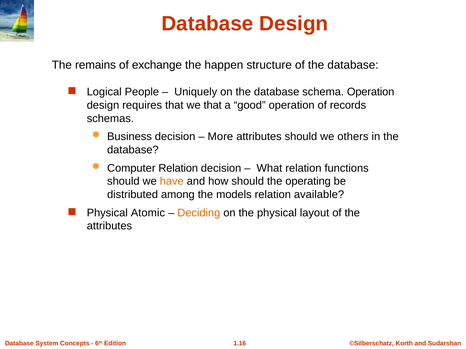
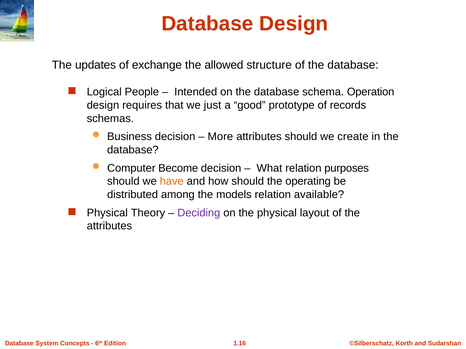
remains: remains -> updates (96, 65)
happen: happen -> allowed (224, 65)
Uniquely: Uniquely -> Intended (196, 92)
we that: that -> just (213, 105)
good operation: operation -> prototype (292, 105)
others: others -> create (353, 137)
Computer Relation: Relation -> Become (178, 168)
functions: functions -> purposes (347, 168)
Atomic: Atomic -> Theory (148, 213)
Deciding colour: orange -> purple (199, 213)
